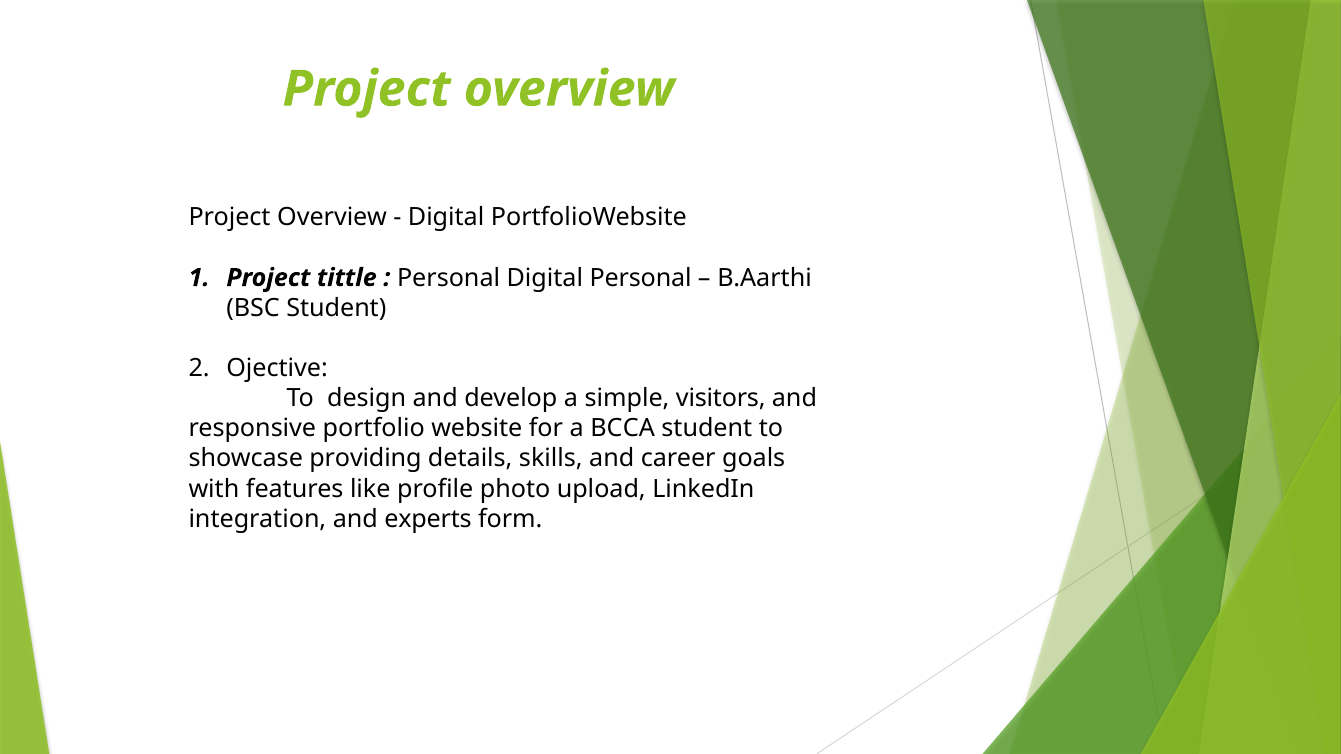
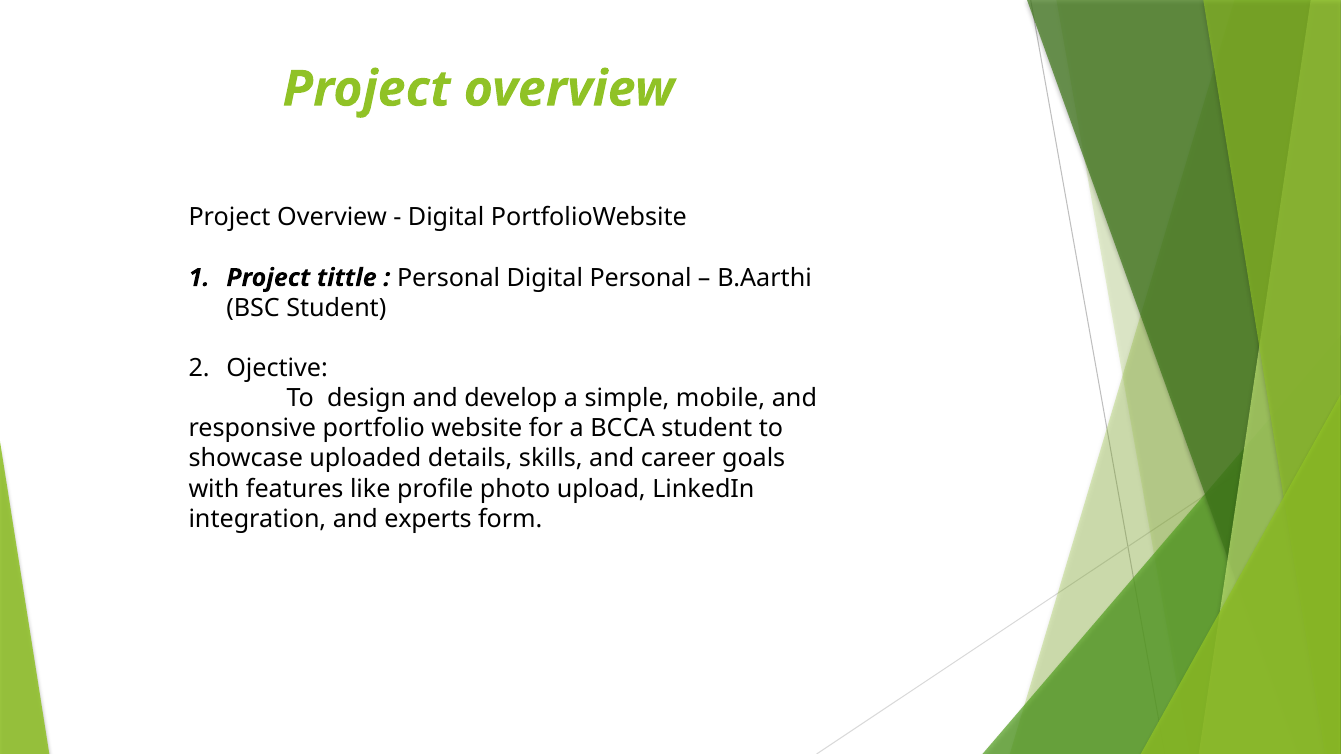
visitors: visitors -> mobile (721, 399)
providing: providing -> uploaded (365, 459)
